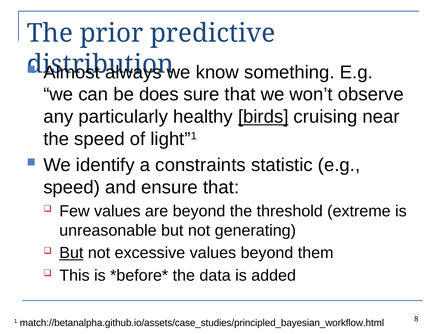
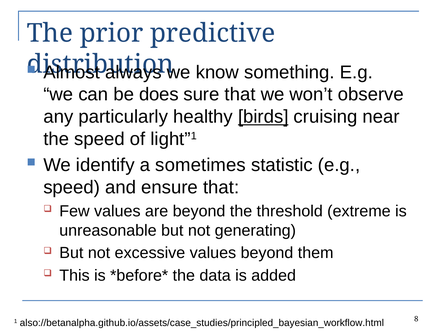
constraints: constraints -> sometimes (201, 165)
But underline: present -> none (71, 253)
match://betanalpha.github.io/assets/case_studies/principled_bayesian_workflow.html: match://betanalpha.github.io/assets/case_studies/principled_bayesian_workflow.html -> also://betanalpha.github.io/assets/case_studies/principled_bayesian_workflow.html (202, 323)
